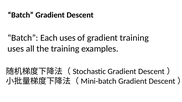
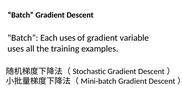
gradient training: training -> variable (134, 38)
